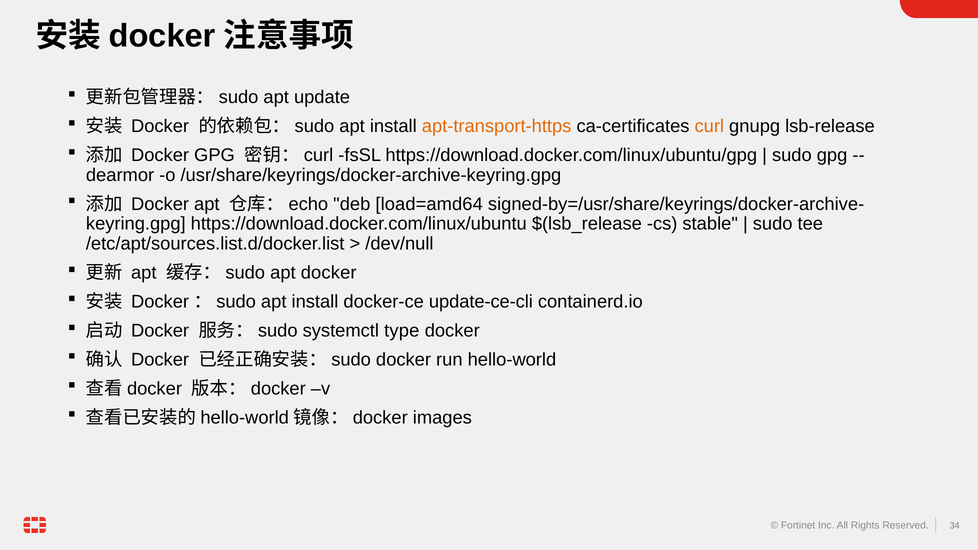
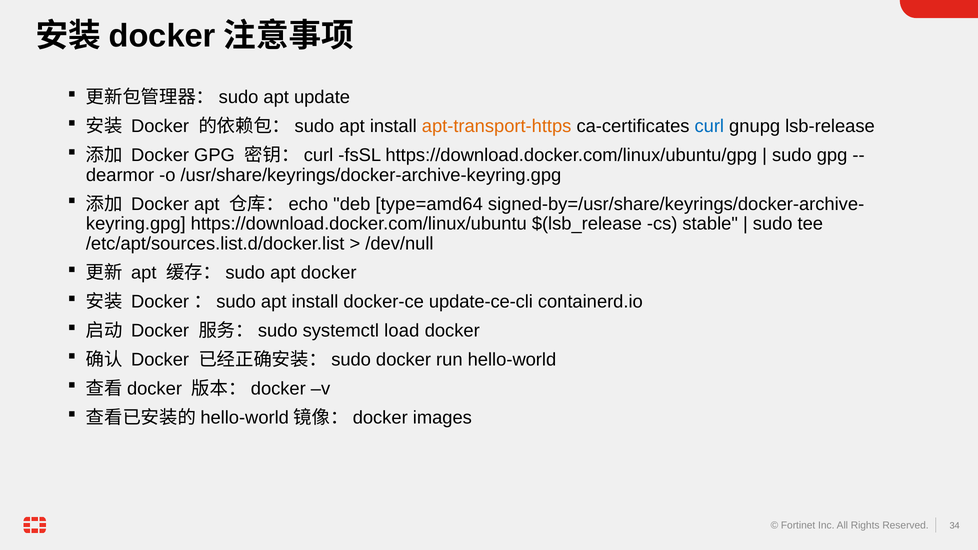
curl colour: orange -> blue (709, 126)
load=amd64: load=amd64 -> type=amd64 (429, 204)
type: type -> load (402, 331)
